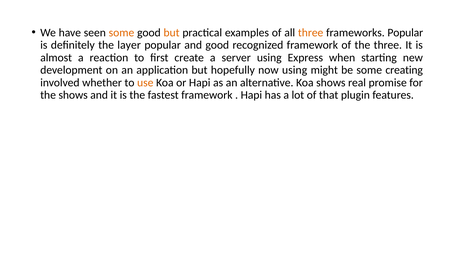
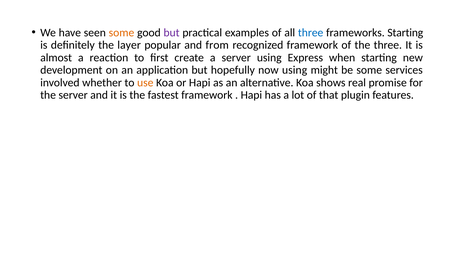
but colour: orange -> purple (172, 33)
three colour: orange -> blue (311, 33)
frameworks Popular: Popular -> Starting (405, 33)
and good: good -> from (217, 45)
creating: creating -> services (404, 70)
the shows: shows -> server (73, 95)
